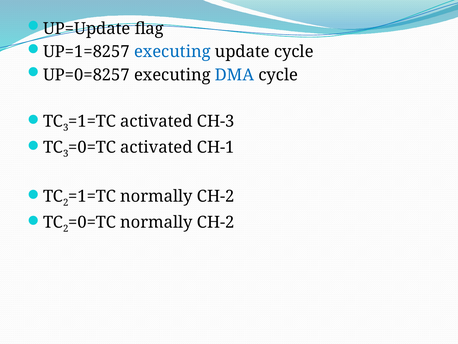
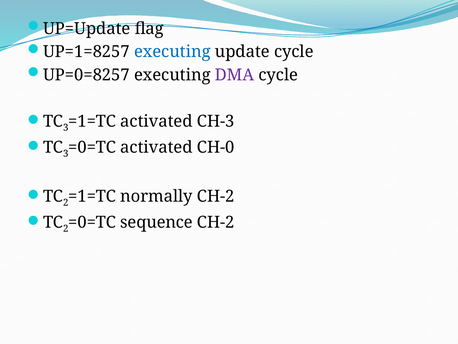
DMA colour: blue -> purple (235, 75)
CH-1: CH-1 -> CH-0 (216, 147)
normally: normally -> sequence (157, 222)
